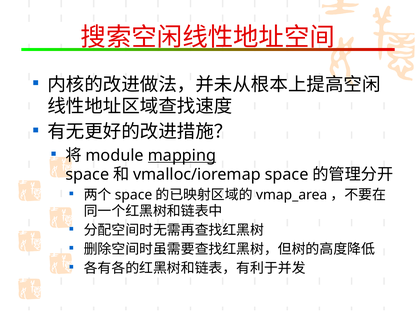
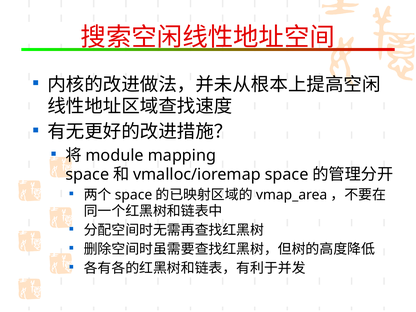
mapping underline: present -> none (182, 155)
